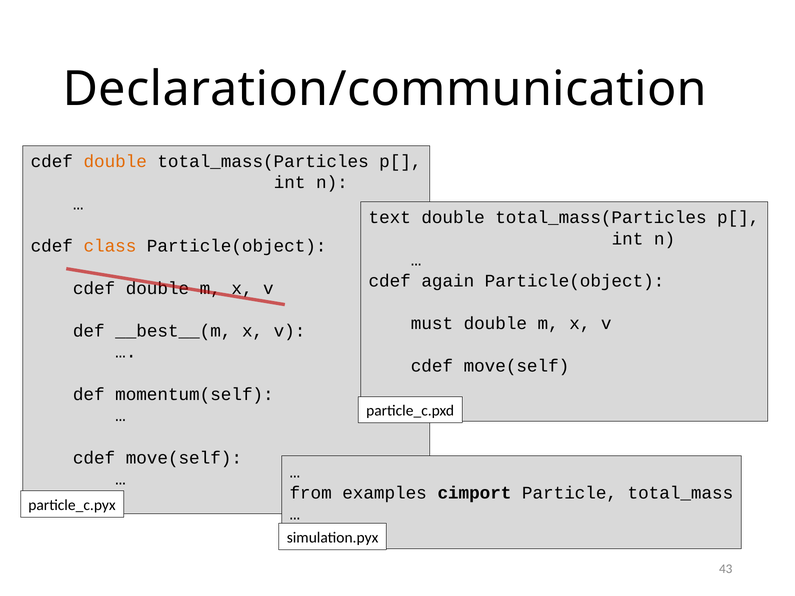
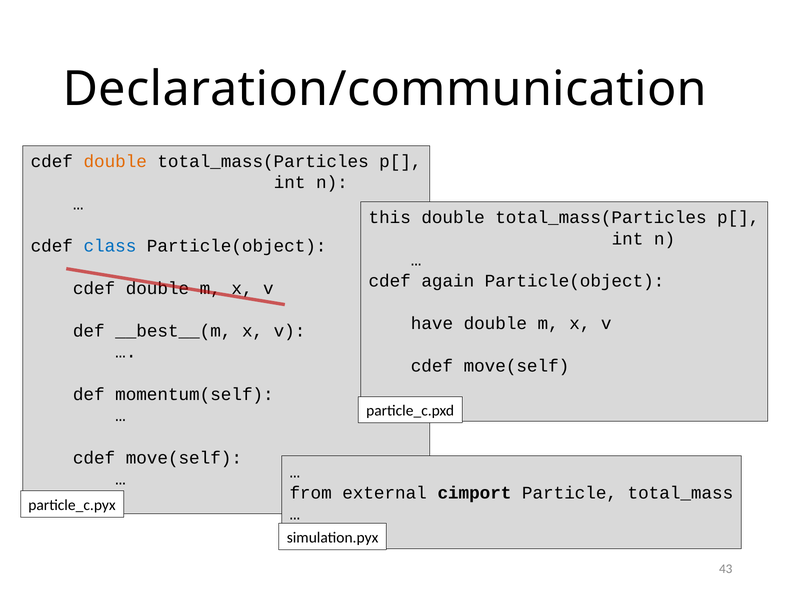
text: text -> this (390, 218)
class colour: orange -> blue (110, 246)
must: must -> have (432, 324)
examples: examples -> external (385, 493)
